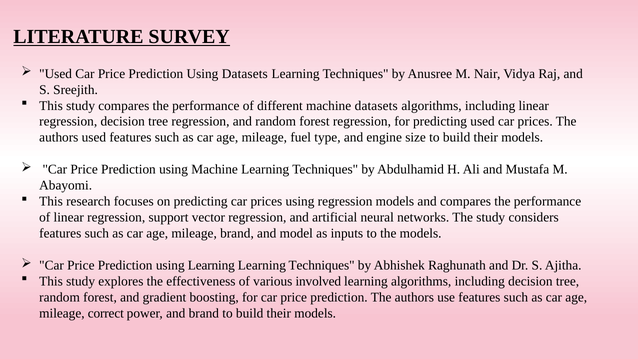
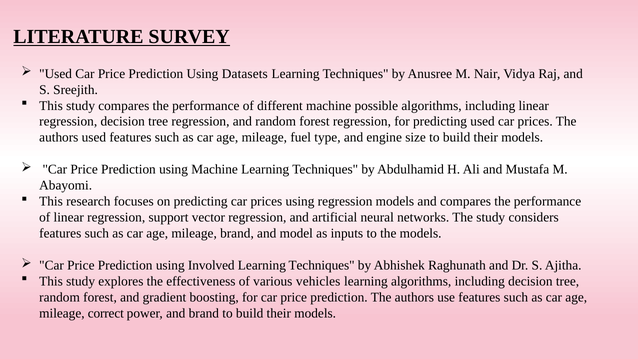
machine datasets: datasets -> possible (376, 106)
using Learning: Learning -> Involved (211, 265)
involved: involved -> vehicles (318, 281)
